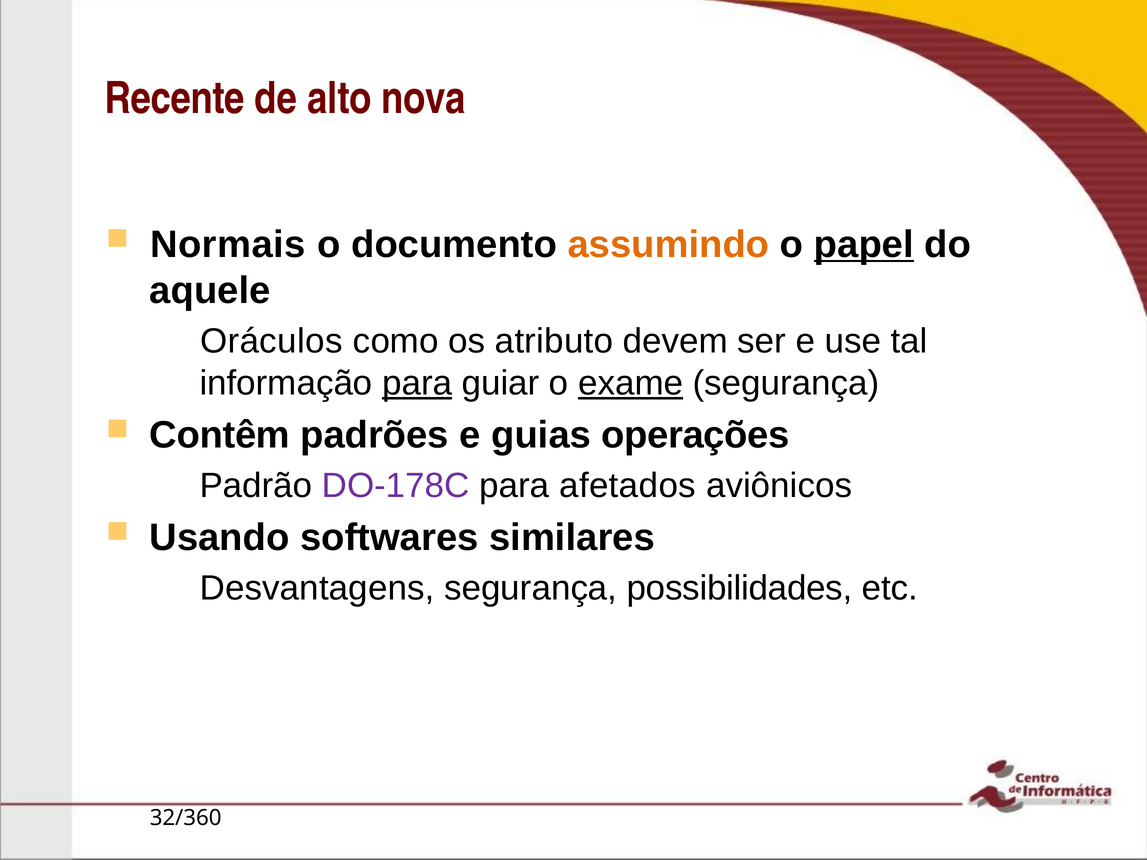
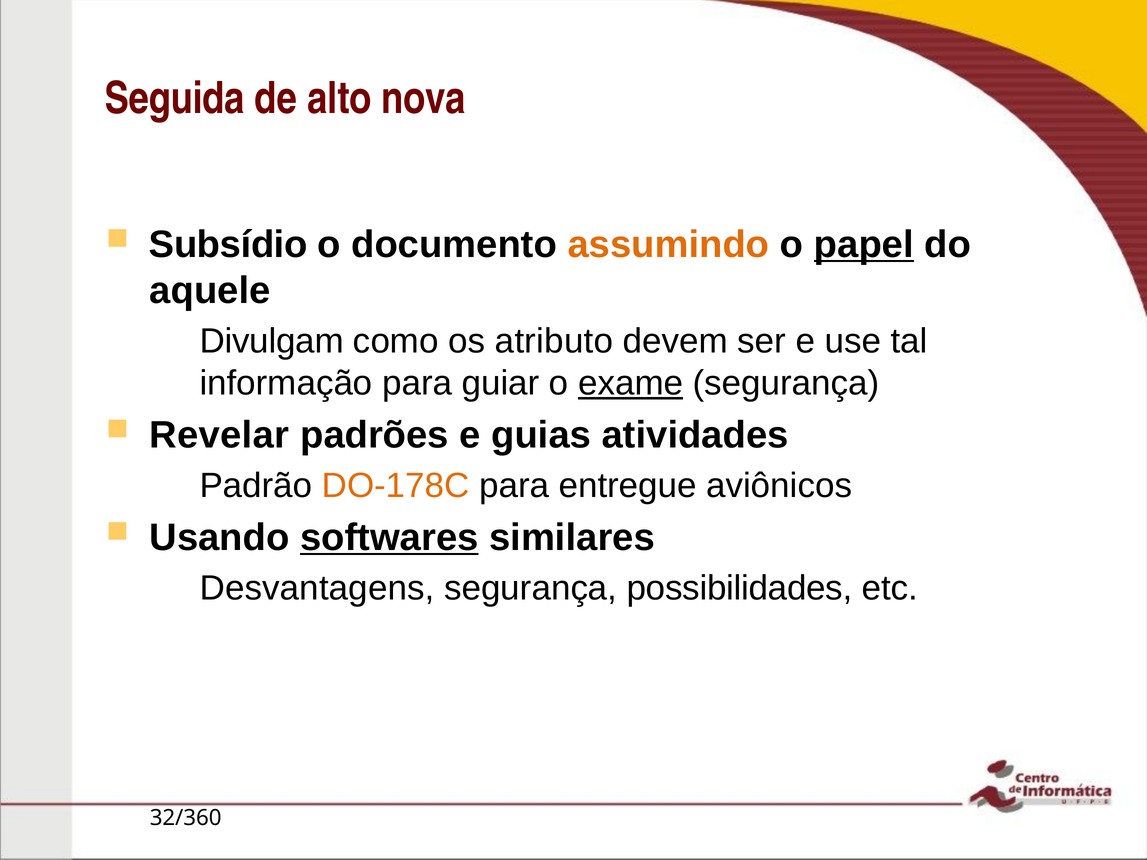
Recente: Recente -> Seguida (175, 98)
Normais: Normais -> Subsídio (228, 245)
Oráculos: Oráculos -> Divulgam (272, 341)
para underline: present -> none (417, 383)
Contêm: Contêm -> Revelar (219, 435)
operações: operações -> atividades (695, 435)
DO-178C colour: purple -> orange (396, 486)
afetados: afetados -> entregue (628, 486)
softwares underline: none -> present (389, 538)
